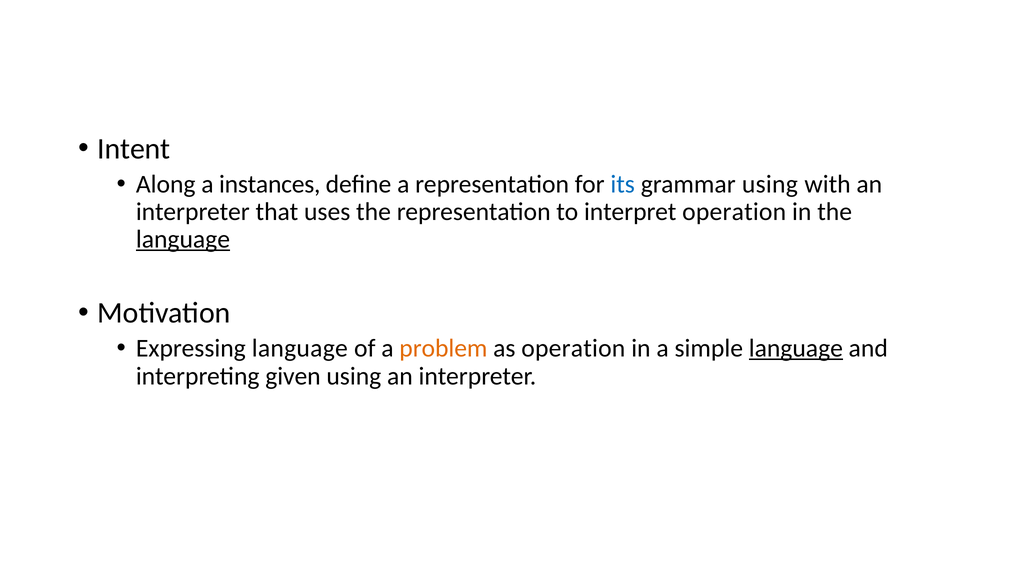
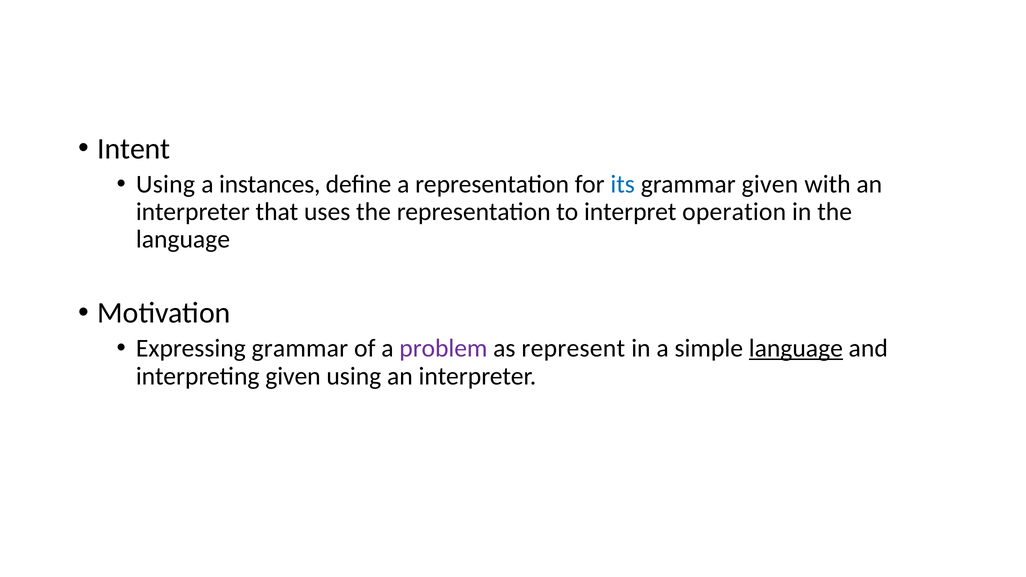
Along: Along -> Using (166, 184)
grammar using: using -> given (770, 184)
language underline: present -> none (183, 239)
Expressing language: language -> grammar (300, 348)
problem colour: orange -> purple (443, 348)
as operation: operation -> represent (573, 348)
